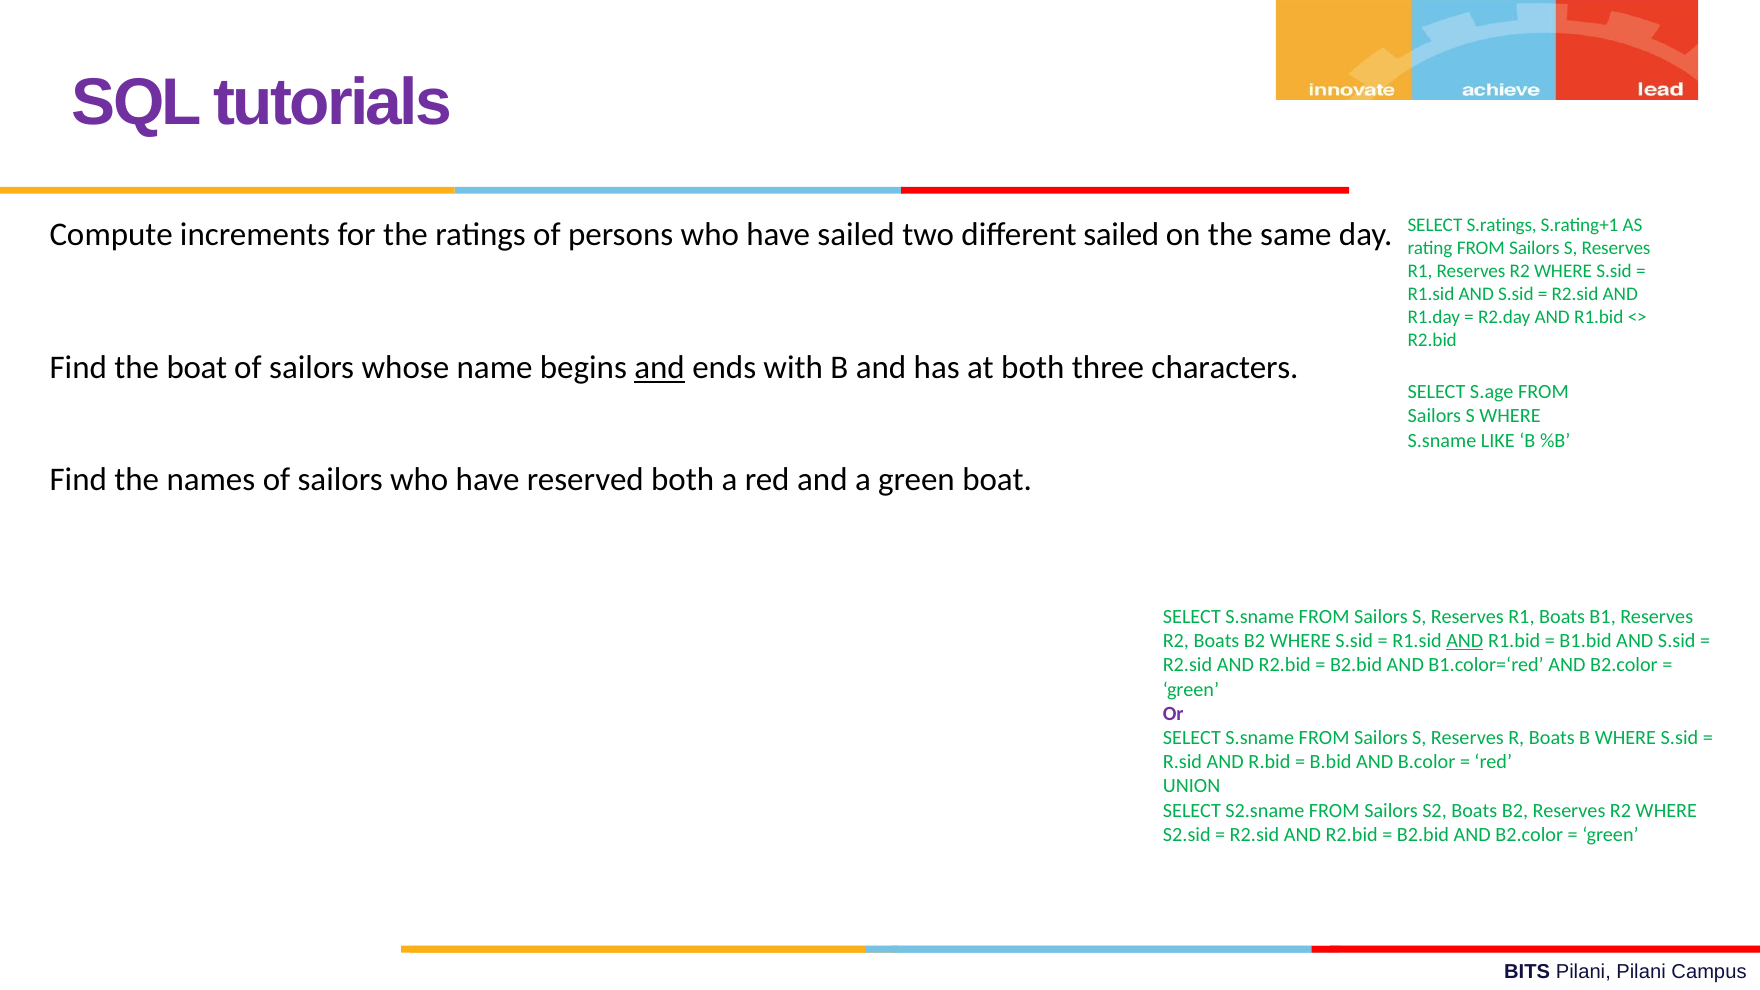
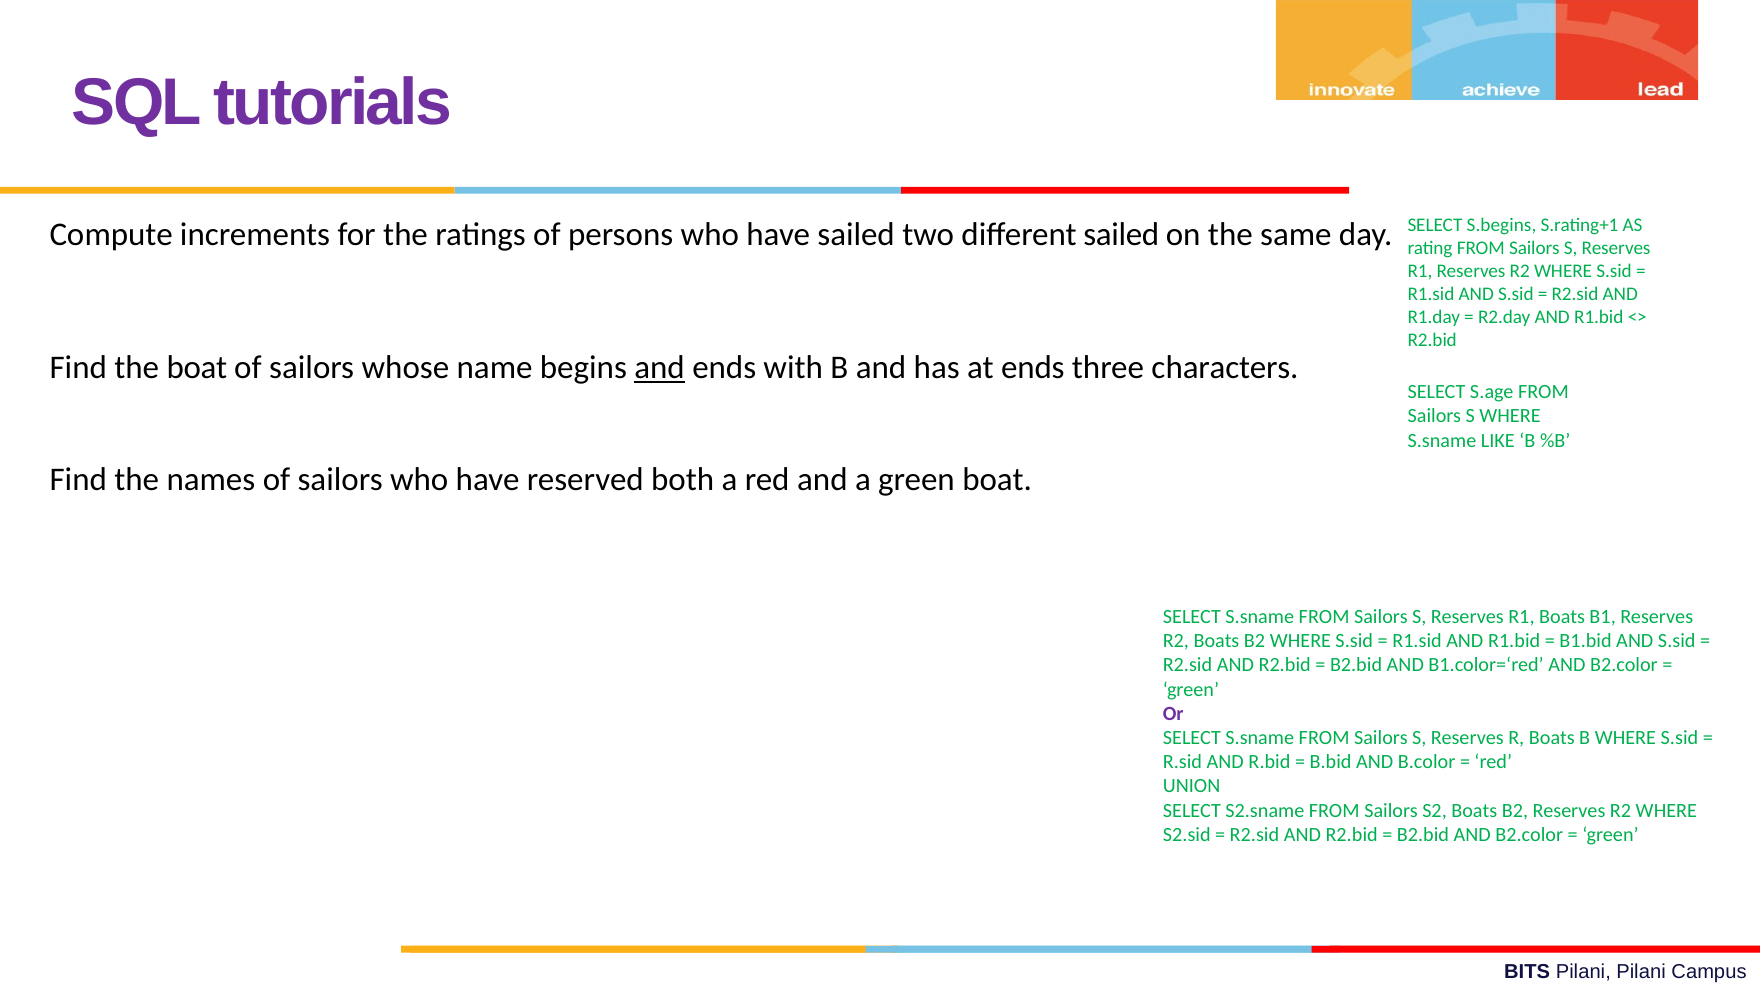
S.ratings: S.ratings -> S.begins (1501, 225)
at both: both -> ends (1033, 367)
AND underline: present -> none (1465, 641)
